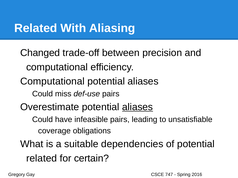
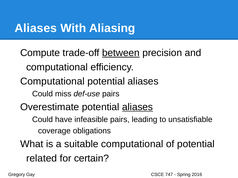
Related: Related -> Aliases (36, 28)
Changed: Changed -> Compute (40, 53)
between underline: none -> present (121, 53)
suitable dependencies: dependencies -> computational (132, 144)
